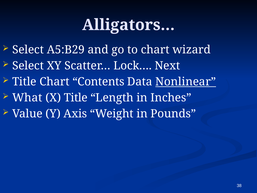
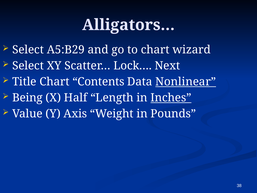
What: What -> Being (27, 98)
X Title: Title -> Half (76, 98)
Inches underline: none -> present (171, 98)
